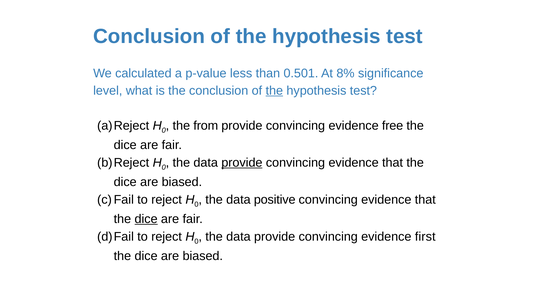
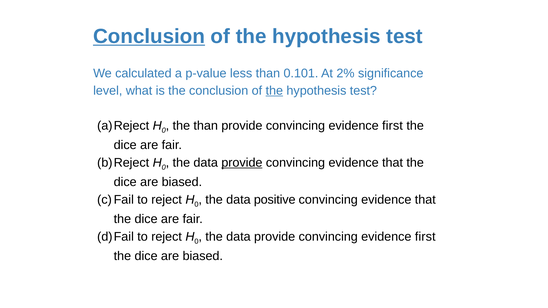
Conclusion underline: none -> present (149, 36)
0.501: 0.501 -> 0.101 (301, 73)
8%: 8% -> 2% (346, 73)
the from: from -> than (206, 126)
free: free -> first (392, 126)
dice underline: present -> none (146, 219)
